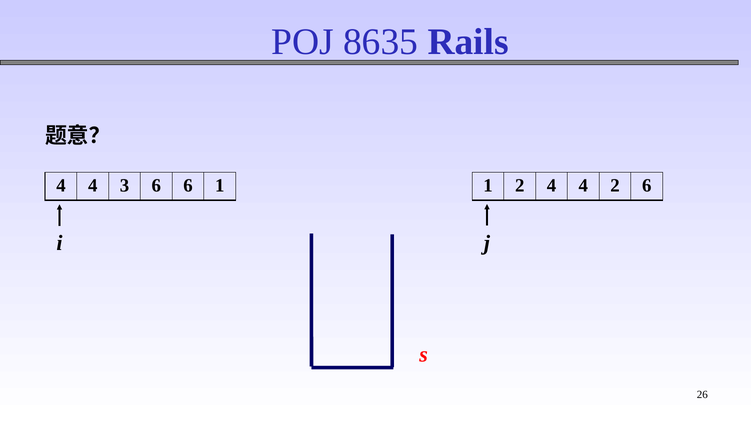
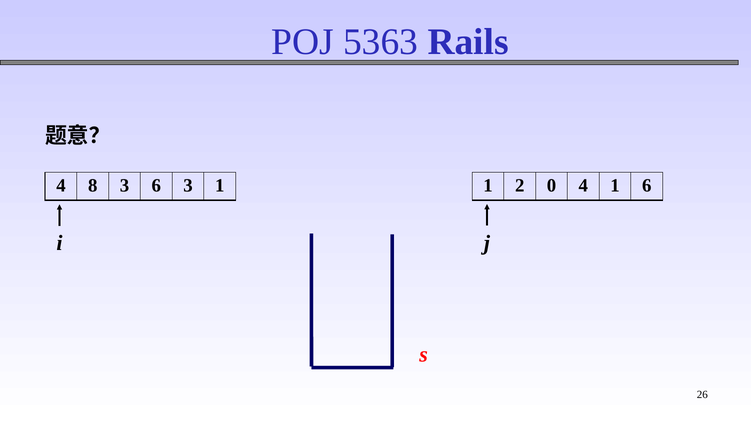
8635: 8635 -> 5363 (381, 42)
4: 4 -> 8 (93, 186)
6 6: 6 -> 3 (188, 186)
2 4: 4 -> 0 (551, 186)
4 2: 2 -> 1 (615, 186)
